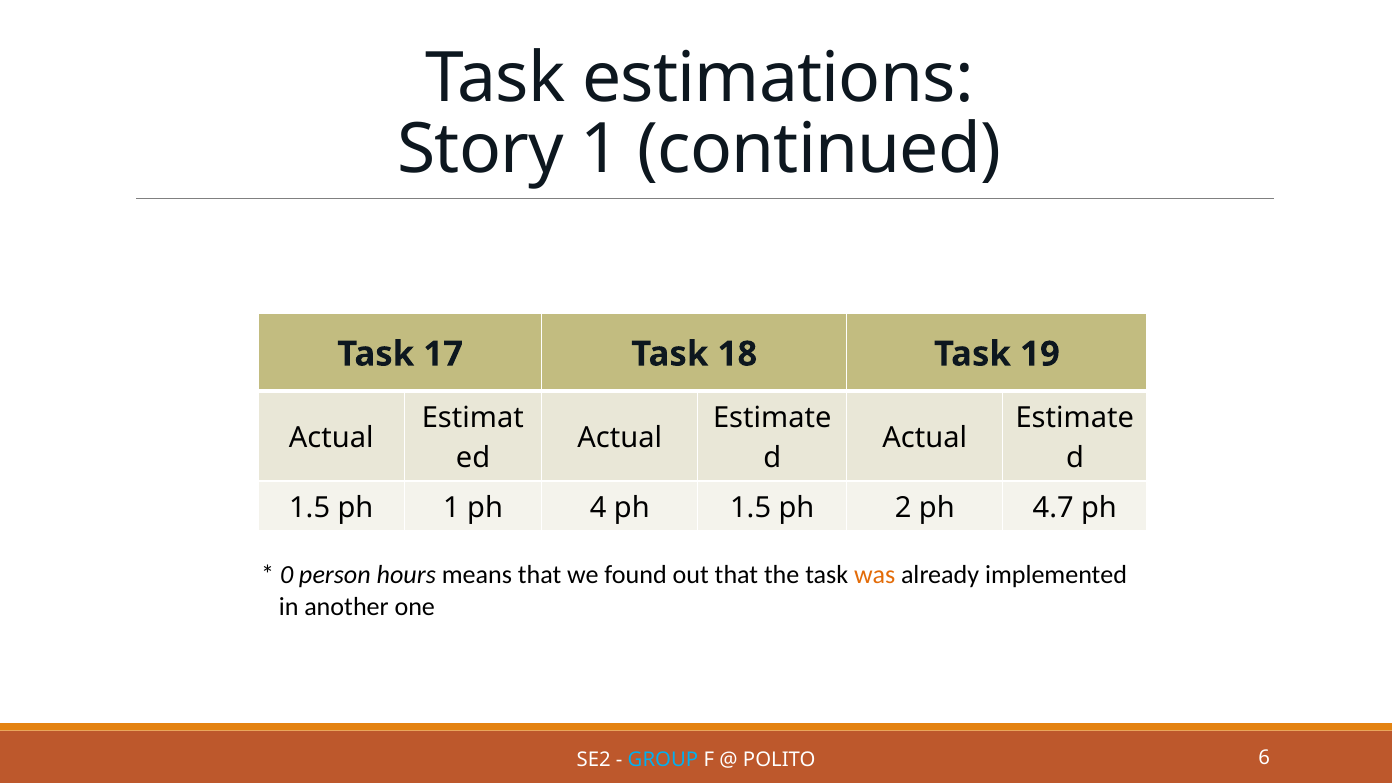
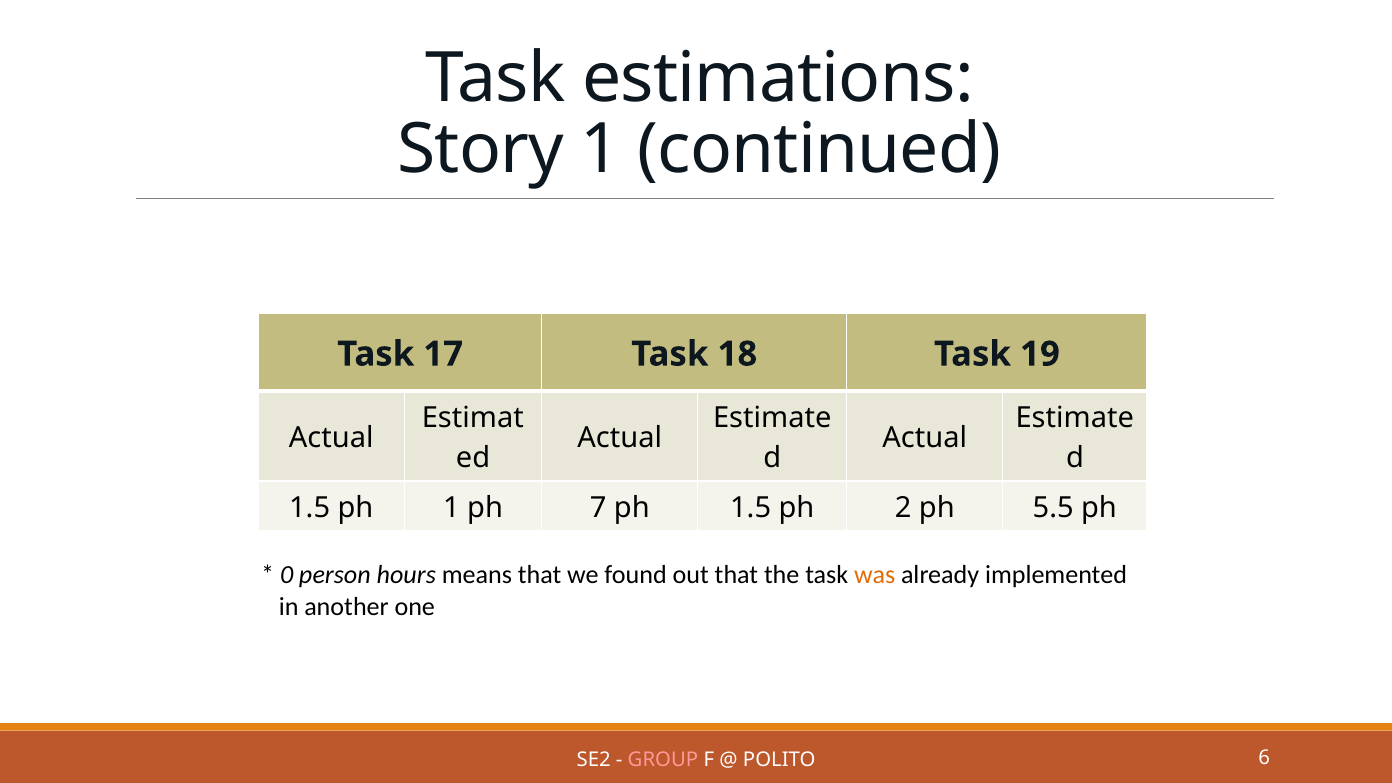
4: 4 -> 7 (598, 508)
4.7: 4.7 -> 5.5 (1053, 508)
GROUP colour: light blue -> pink (663, 760)
